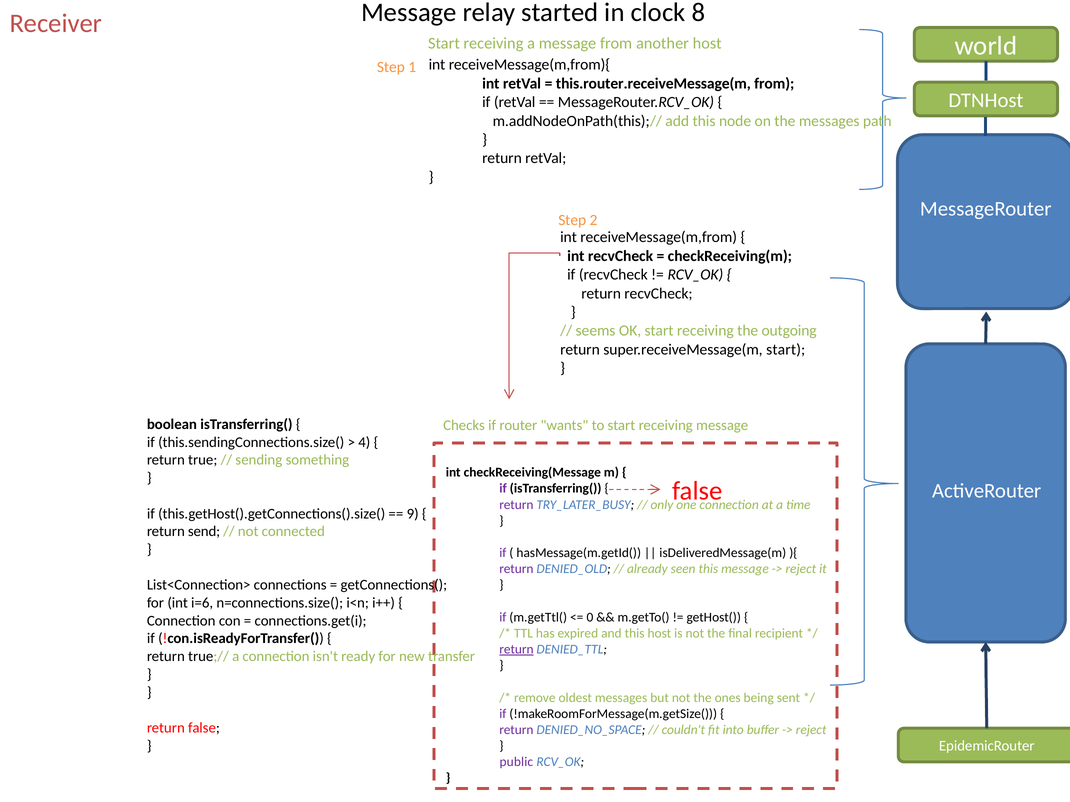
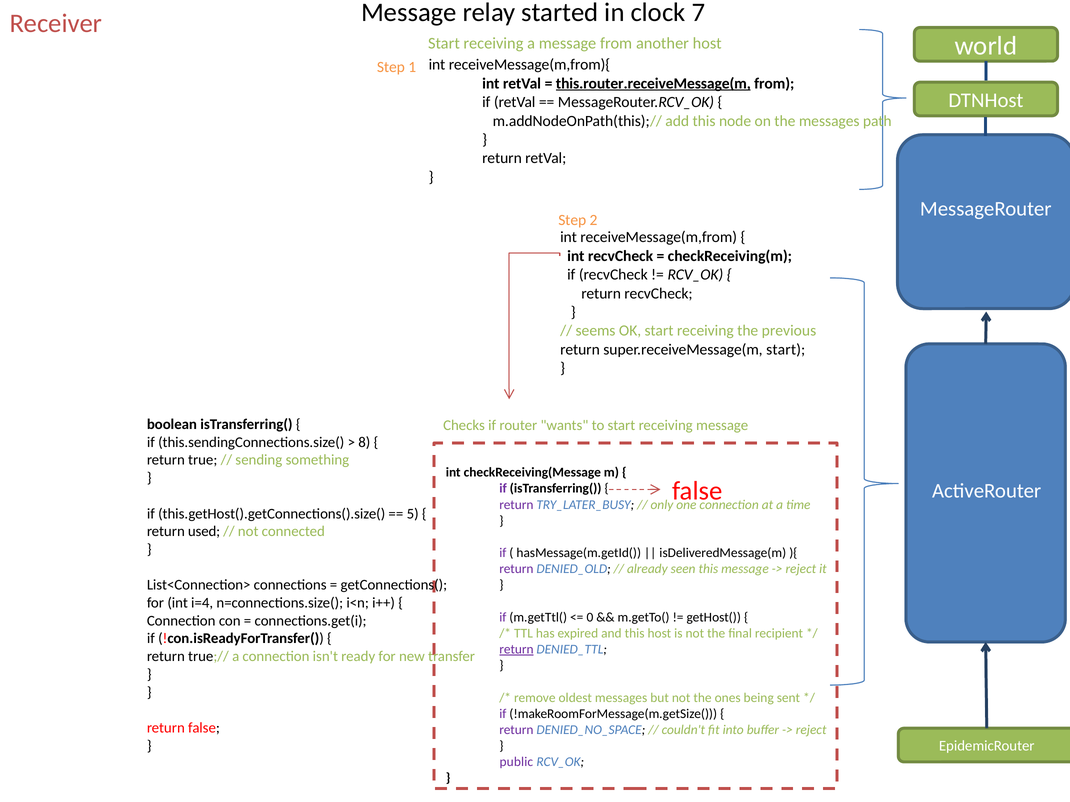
8: 8 -> 7 (698, 13)
this.router.receiveMessage(m underline: none -> present (653, 84)
outgoing: outgoing -> previous (789, 331)
4: 4 -> 8 (364, 443)
9: 9 -> 5 (413, 514)
send: send -> used (204, 532)
i=6: i=6 -> i=4 (202, 603)
